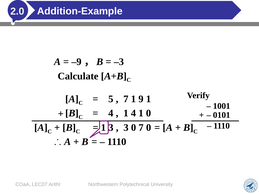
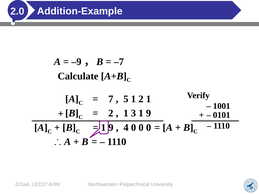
–3: –3 -> –7 (119, 62)
5: 5 -> 7 (111, 99)
7: 7 -> 5 (126, 99)
1 9: 9 -> 2 (141, 99)
4: 4 -> 2 (111, 113)
1 4: 4 -> 3 (133, 113)
0: 0 -> 9 (148, 113)
3: 3 -> 9 (111, 128)
3: 3 -> 4 (126, 128)
7: 7 -> 0 (141, 128)
